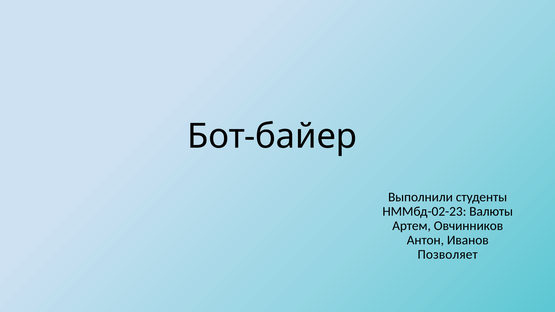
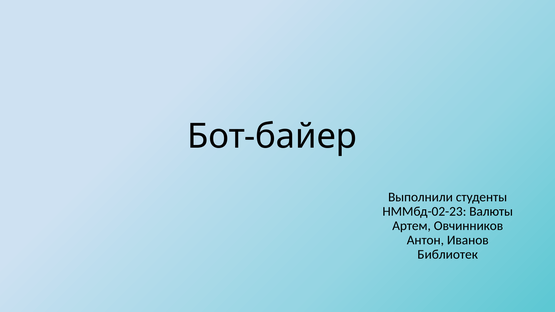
Позволяет: Позволяет -> Библиотек (448, 255)
